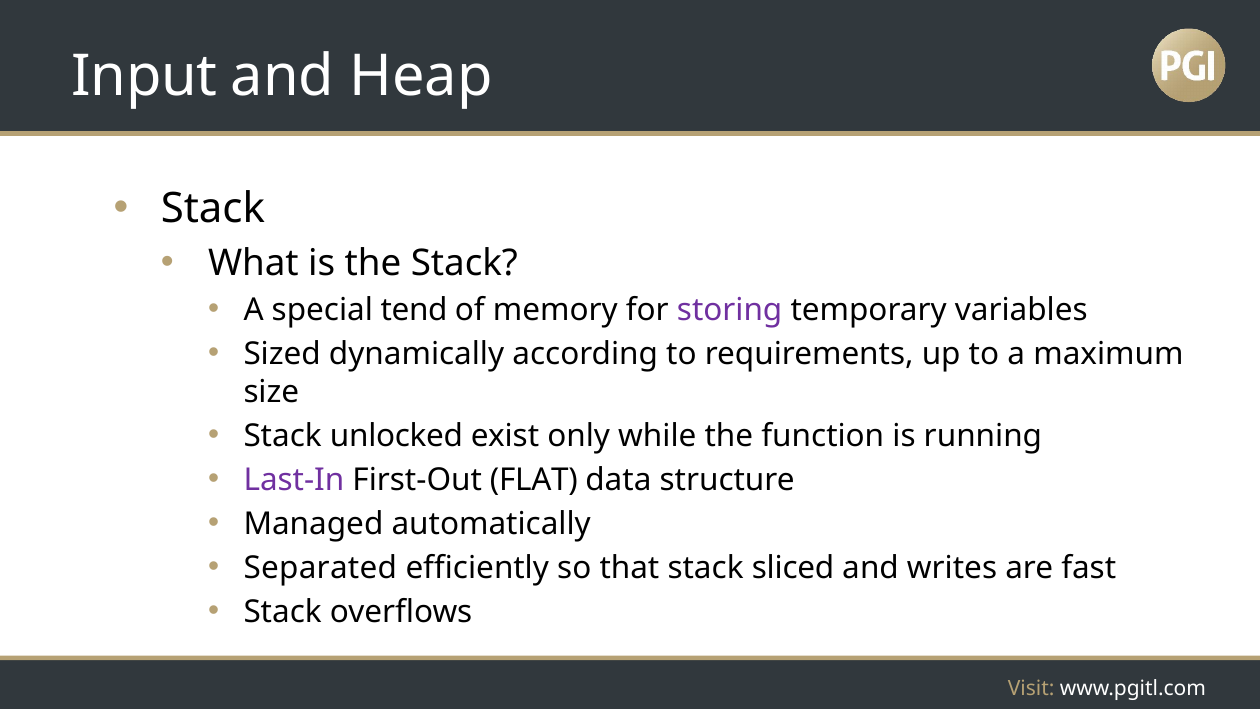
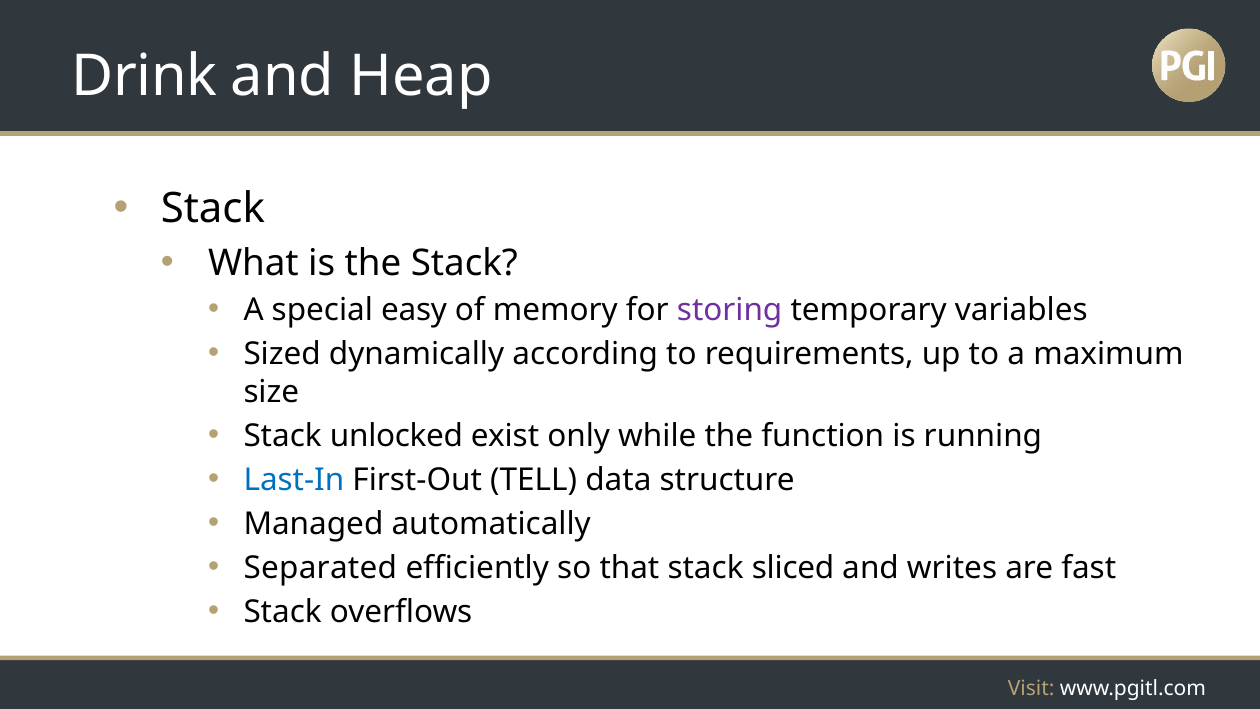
Input: Input -> Drink (144, 76)
tend: tend -> easy (414, 310)
Last-In colour: purple -> blue (294, 480)
FLAT: FLAT -> TELL (534, 480)
